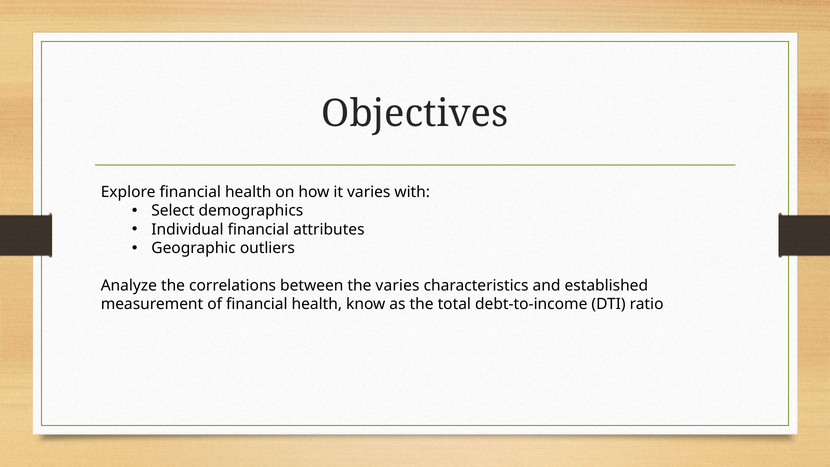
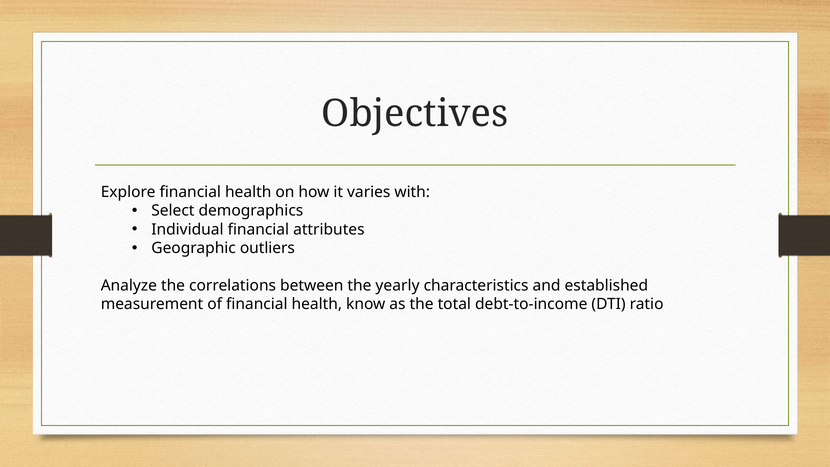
the varies: varies -> yearly (398, 286)
